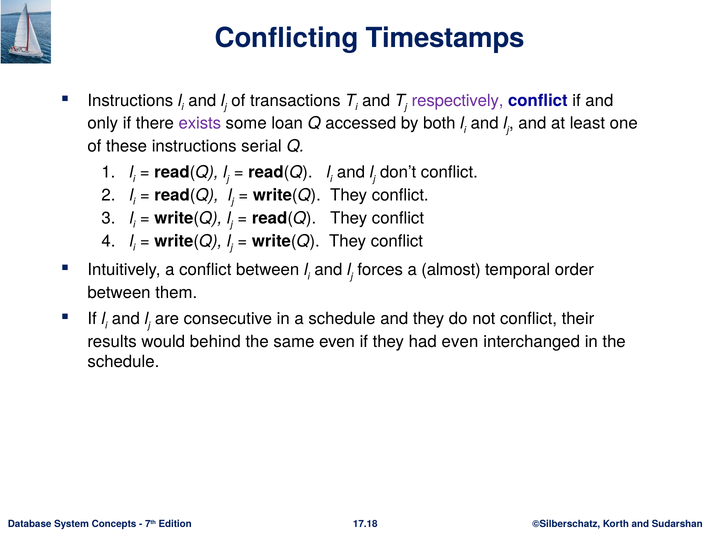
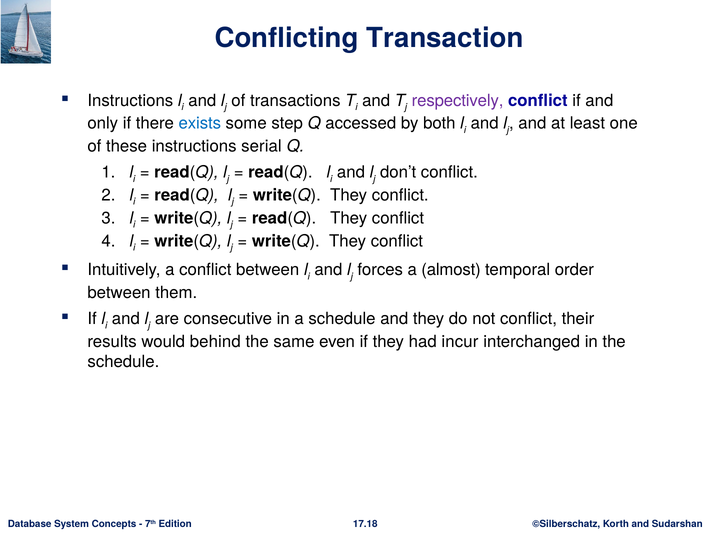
Timestamps: Timestamps -> Transaction (445, 38)
exists colour: purple -> blue (200, 123)
loan: loan -> step (287, 123)
had even: even -> incur (460, 341)
